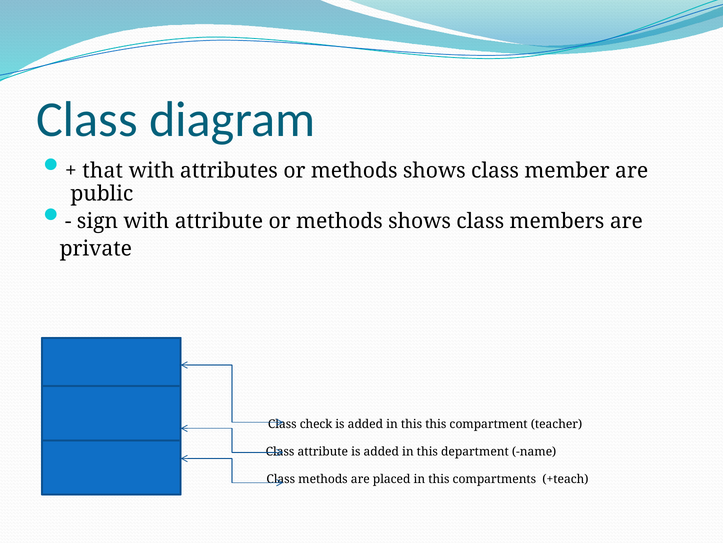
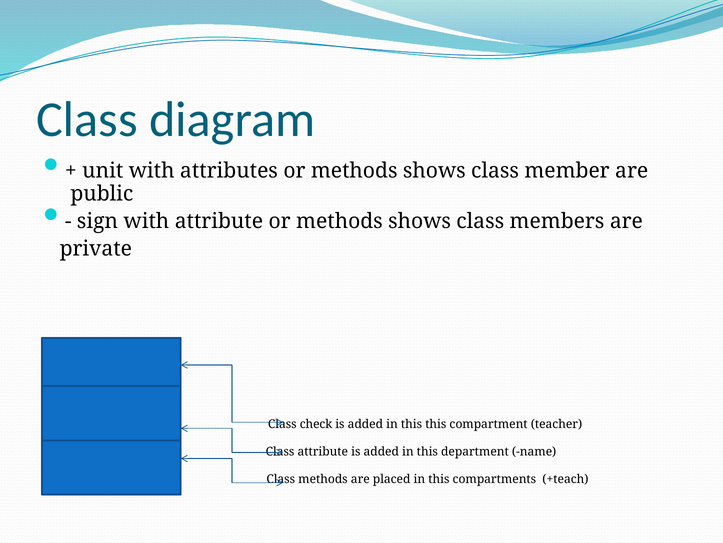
that: that -> unit (103, 171)
